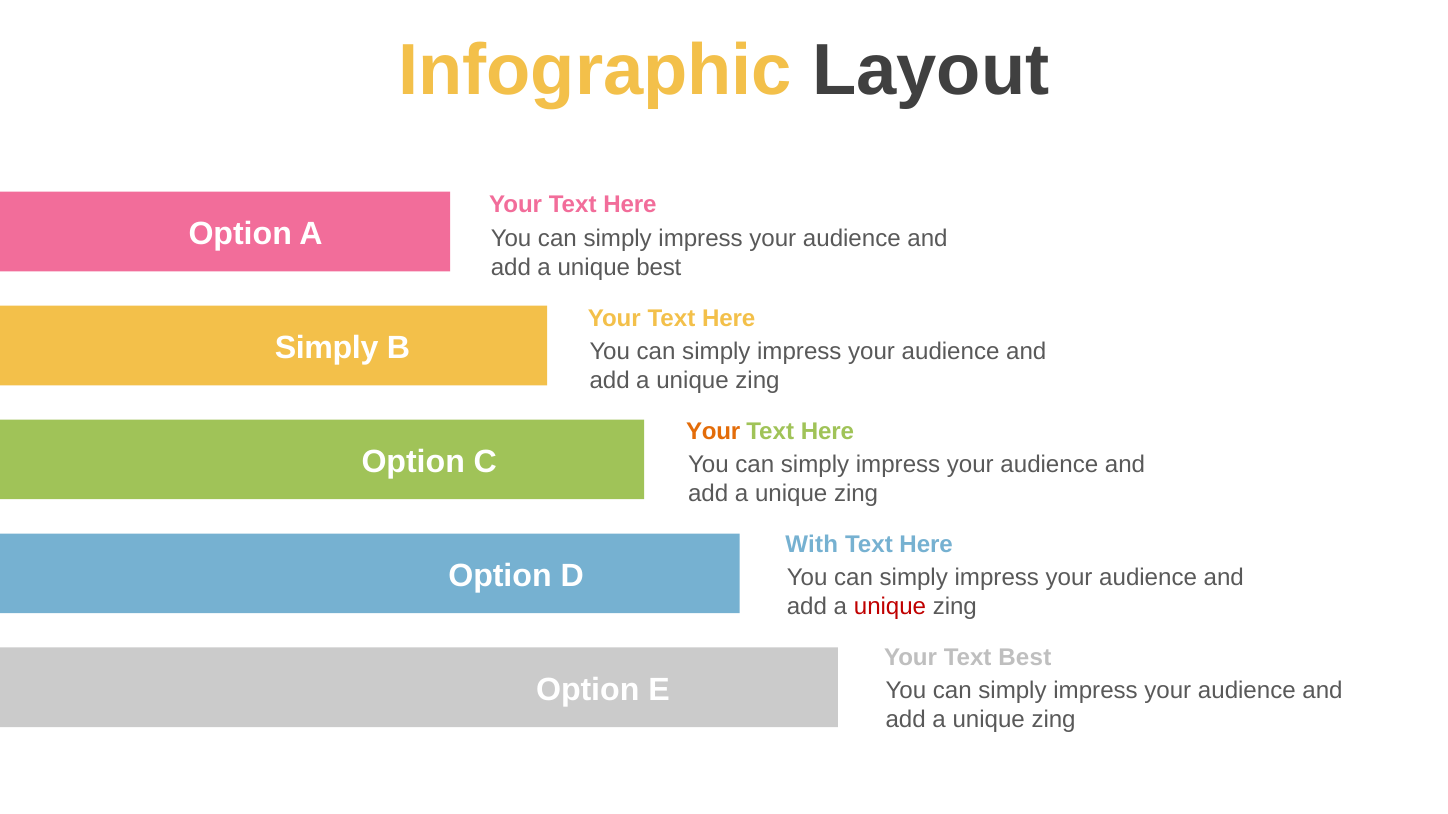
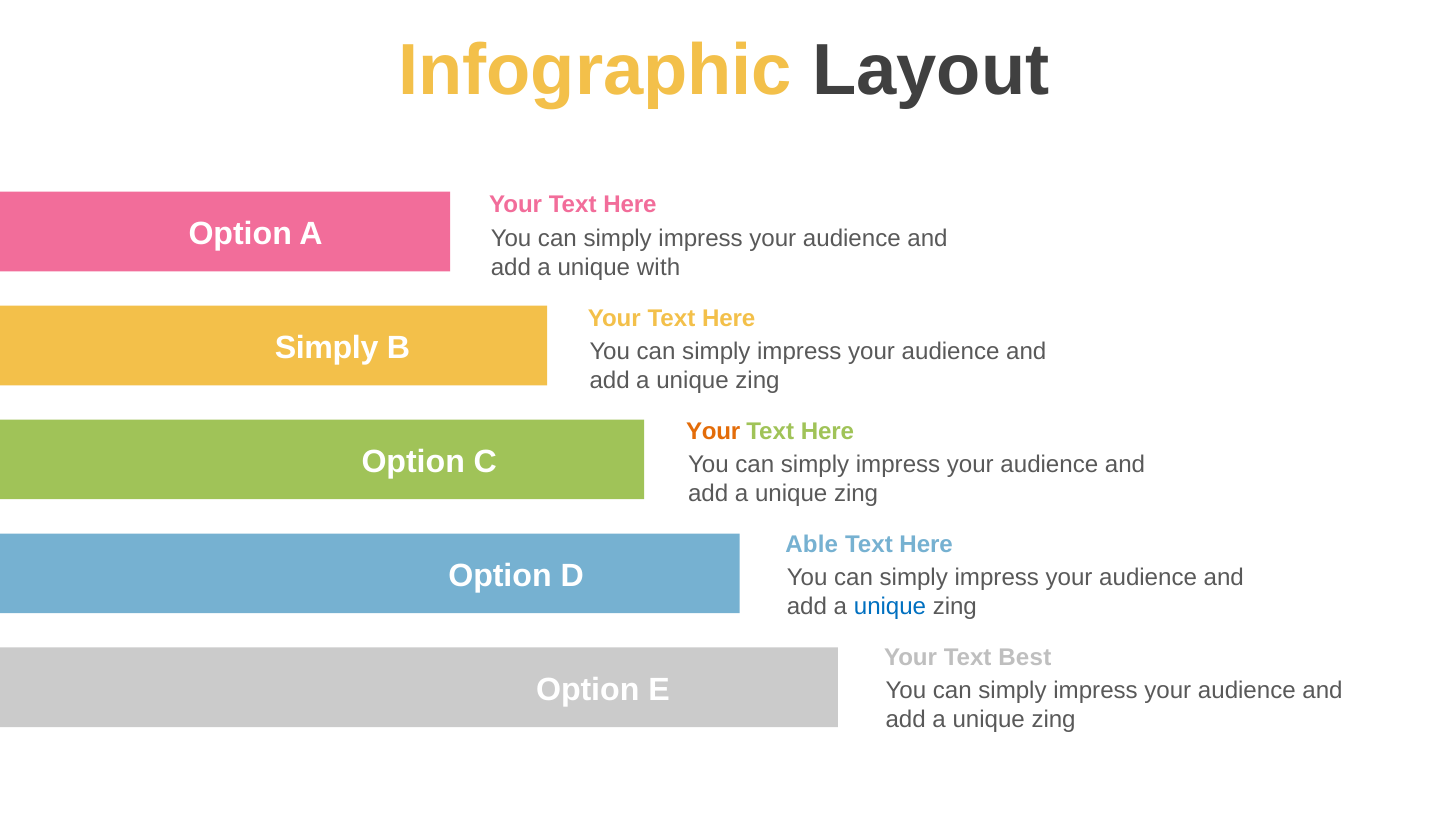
unique best: best -> with (659, 267)
With: With -> Able (812, 545)
unique colour: red -> blue (890, 607)
